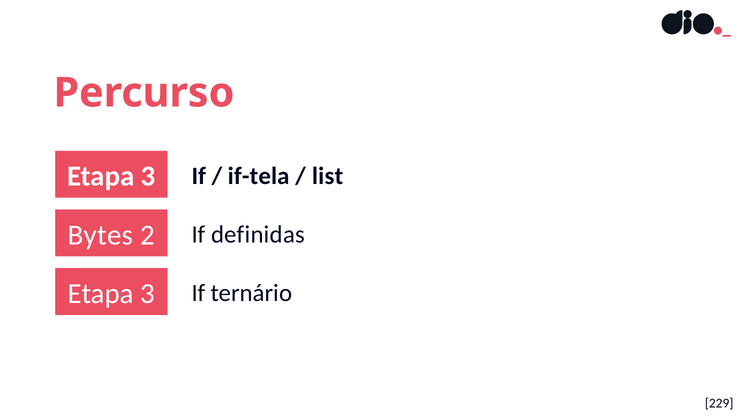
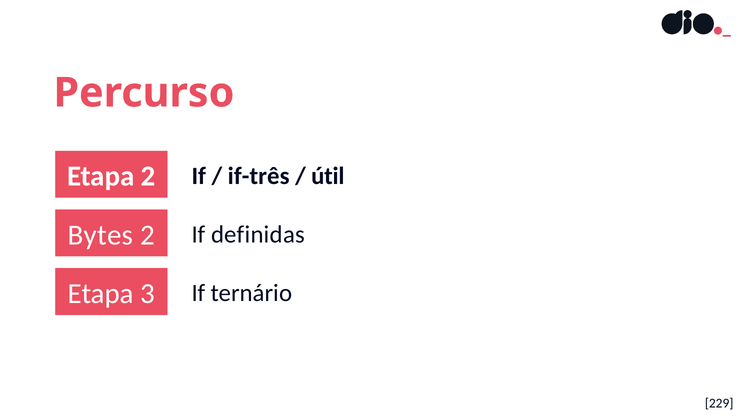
3: 3 -> 2 (148, 176)
if-tela: if-tela -> if-três (259, 176)
list: list -> útil (328, 176)
